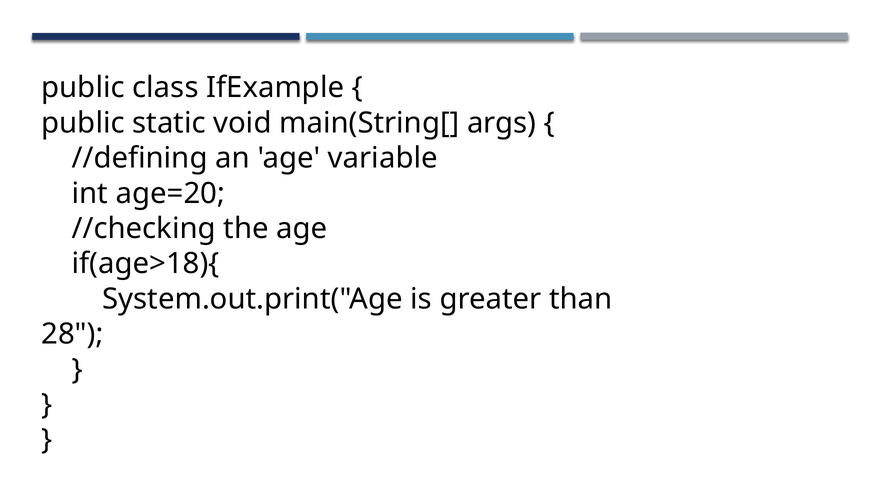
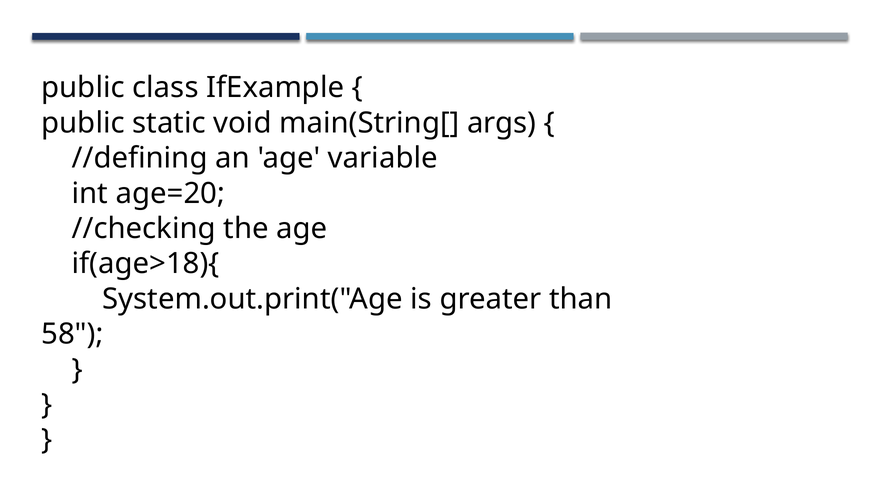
28: 28 -> 58 (72, 334)
